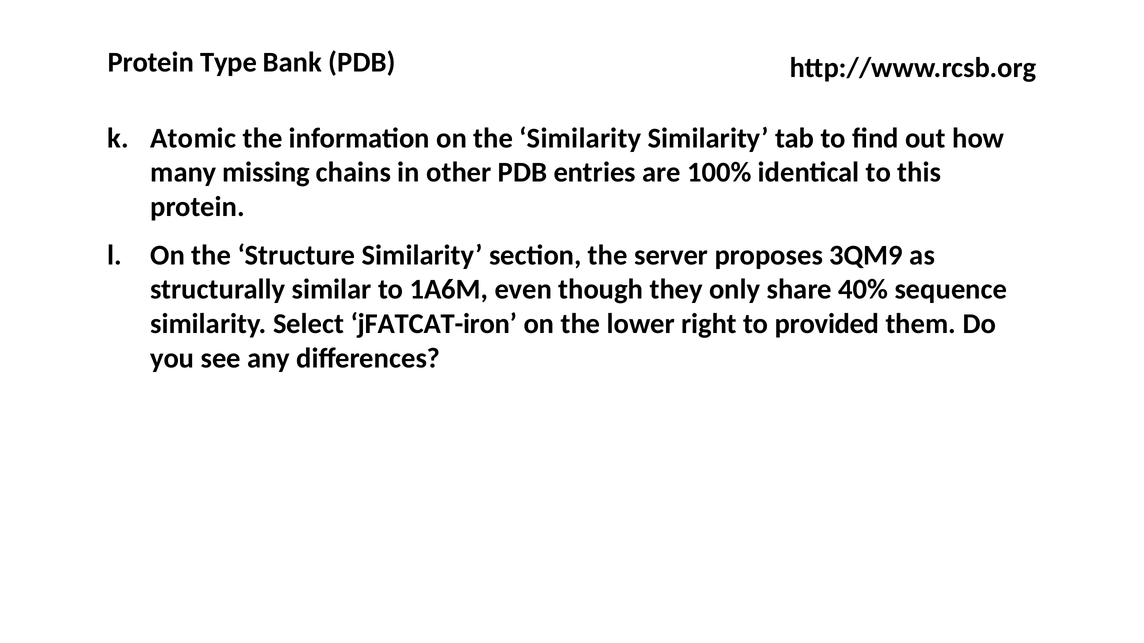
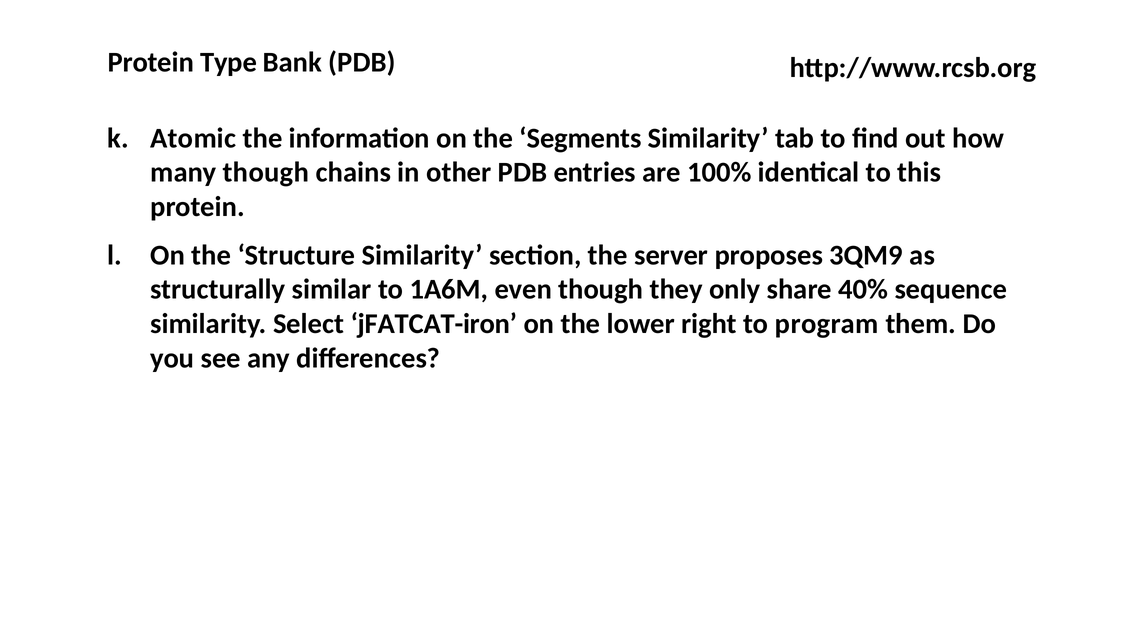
the Similarity: Similarity -> Segments (581, 138)
many missing: missing -> though (266, 172)
provided: provided -> program (827, 324)
